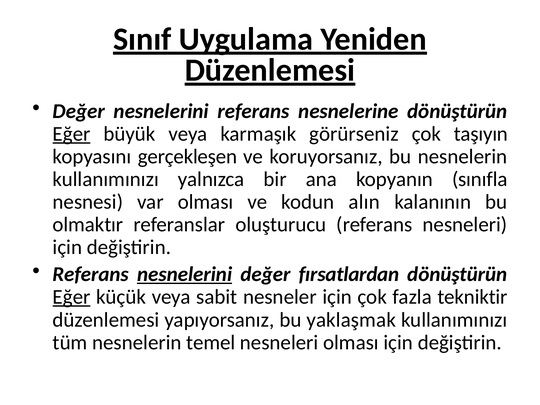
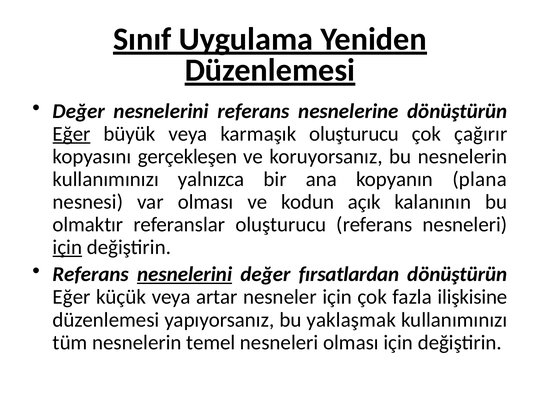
karmaşık görürseniz: görürseniz -> oluşturucu (354, 134)
taşıyın: taşıyın -> çağırır (481, 134)
sınıfla: sınıfla -> plana (480, 179)
alın: alın -> açık (364, 202)
için underline: none -> present (67, 247)
Eğer underline: present -> none (72, 297)
sabit: sabit -> artar (217, 297)
tekniktir: tekniktir -> ilişkisine (472, 297)
